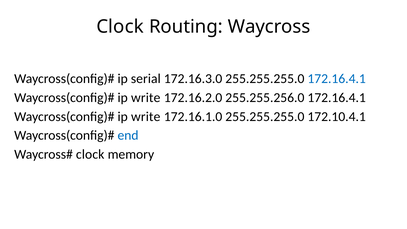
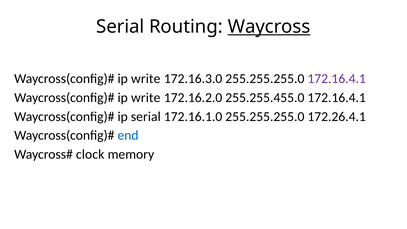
Clock: Clock -> Serial (120, 27)
Waycross underline: none -> present (269, 27)
serial: serial -> write (146, 79)
172.16.4.1 colour: blue -> purple (337, 79)
255.255.256.0: 255.255.256.0 -> 255.255.455.0 (265, 98)
write: write -> serial (146, 117)
172.10.4.1: 172.10.4.1 -> 172.26.4.1 (337, 117)
